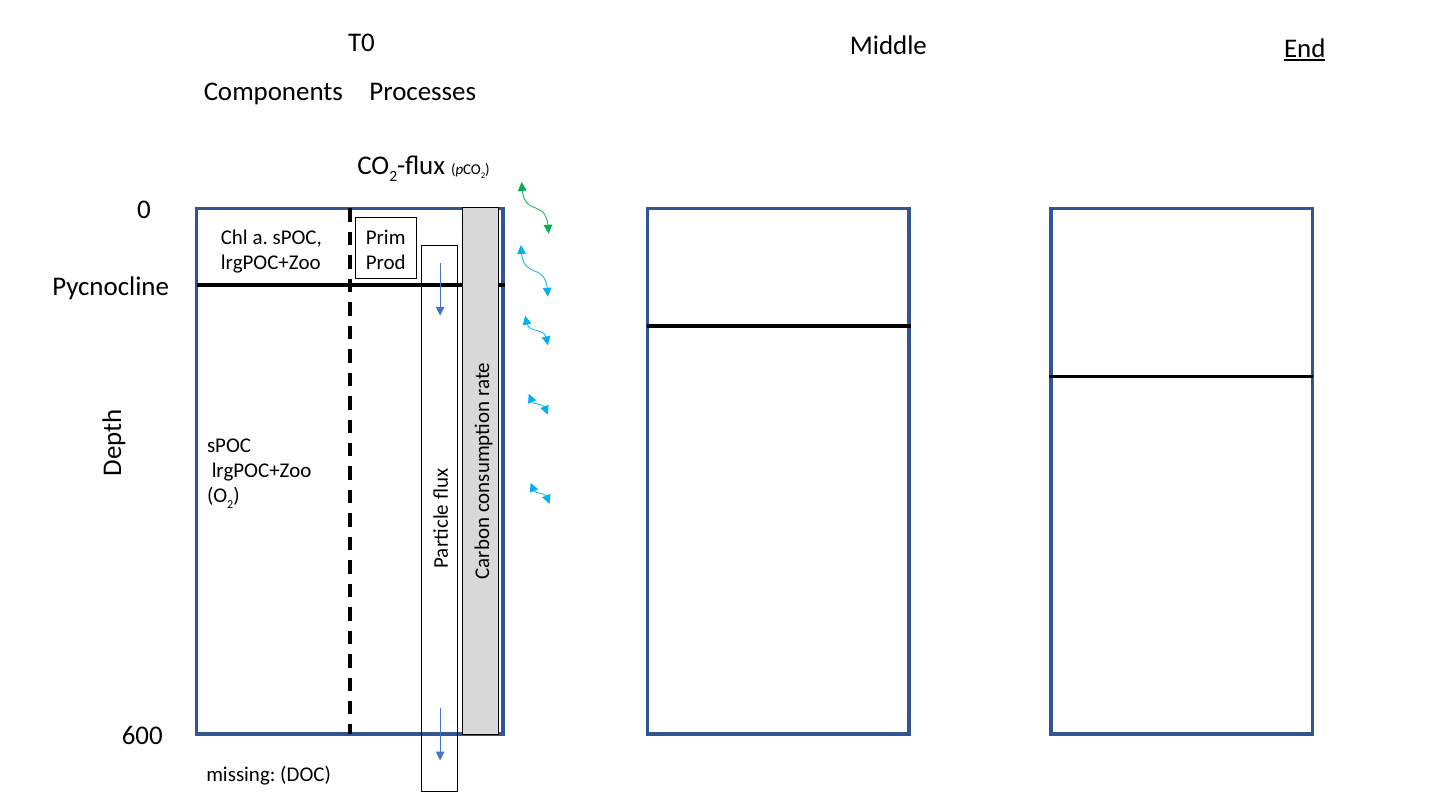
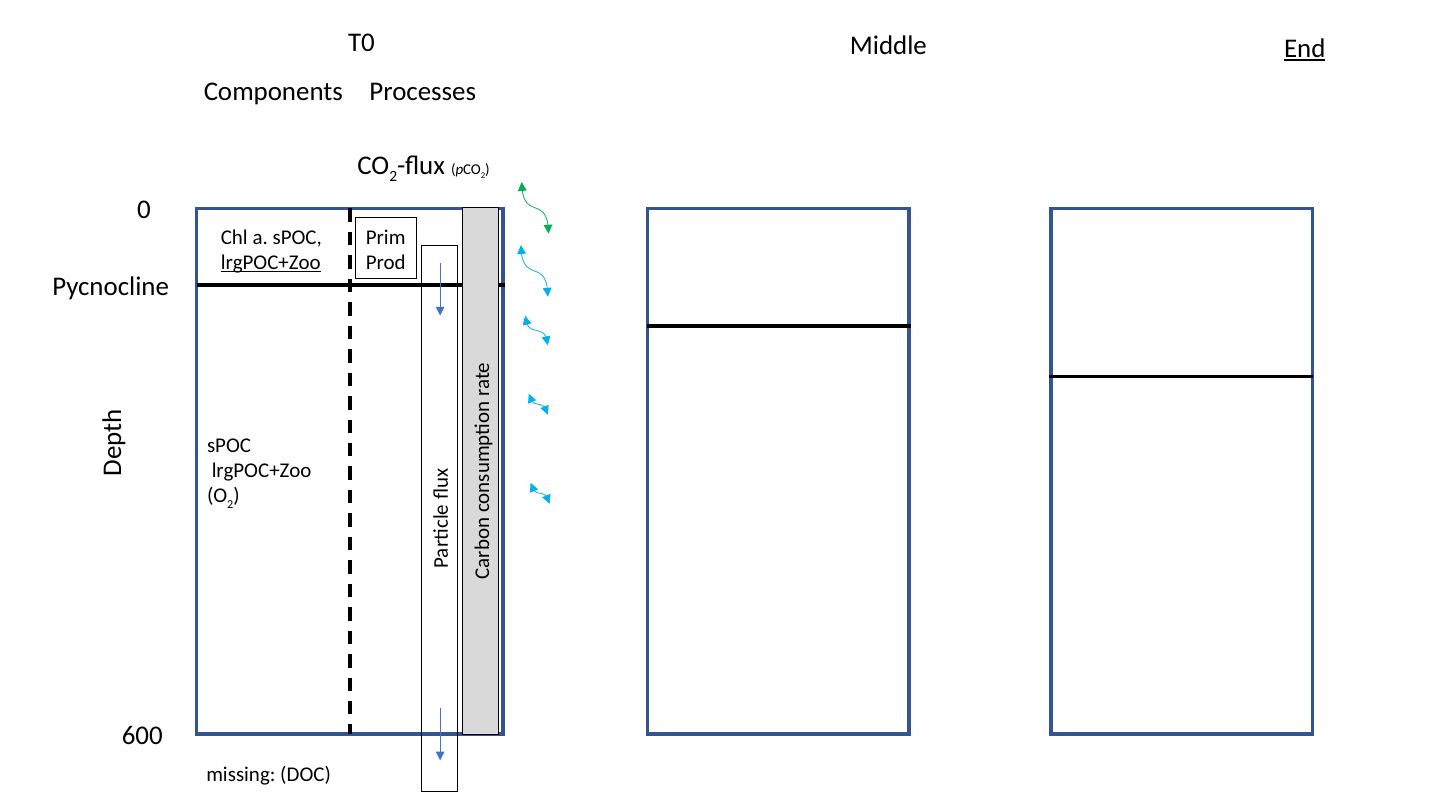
lrgPOC+Zoo underline: none -> present (271, 262)
